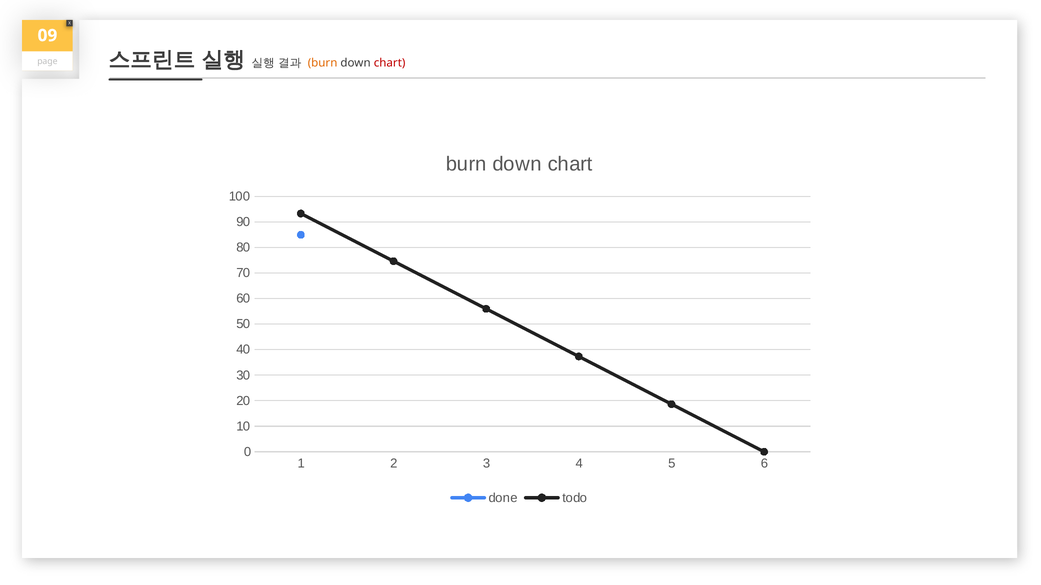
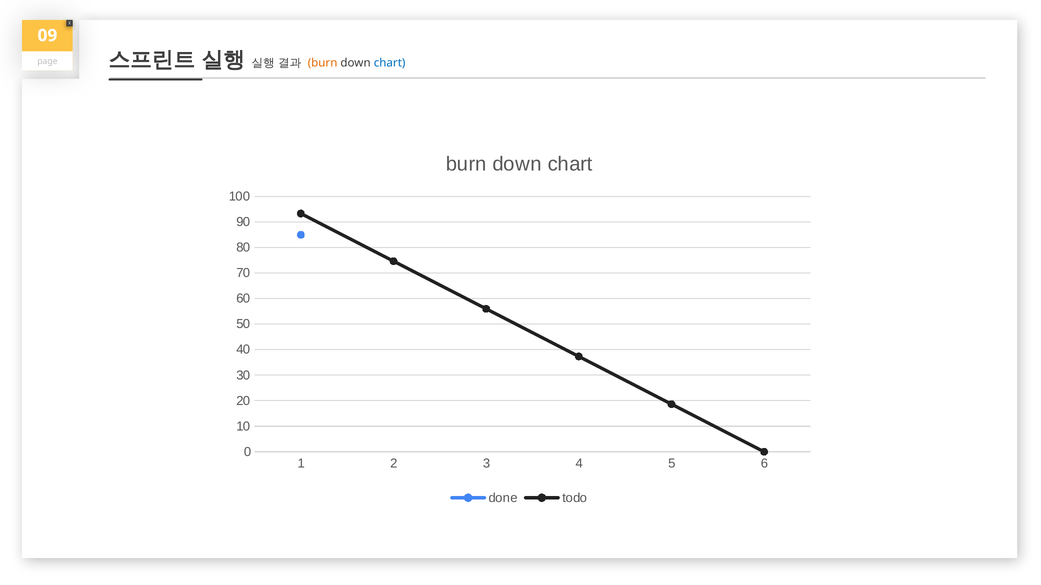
chart colour: red -> blue (390, 63)
